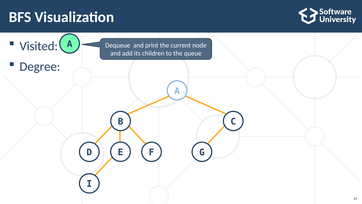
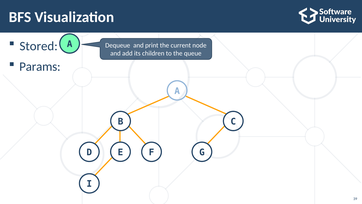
Visited: Visited -> Stored (39, 46)
Degree: Degree -> Params (40, 67)
